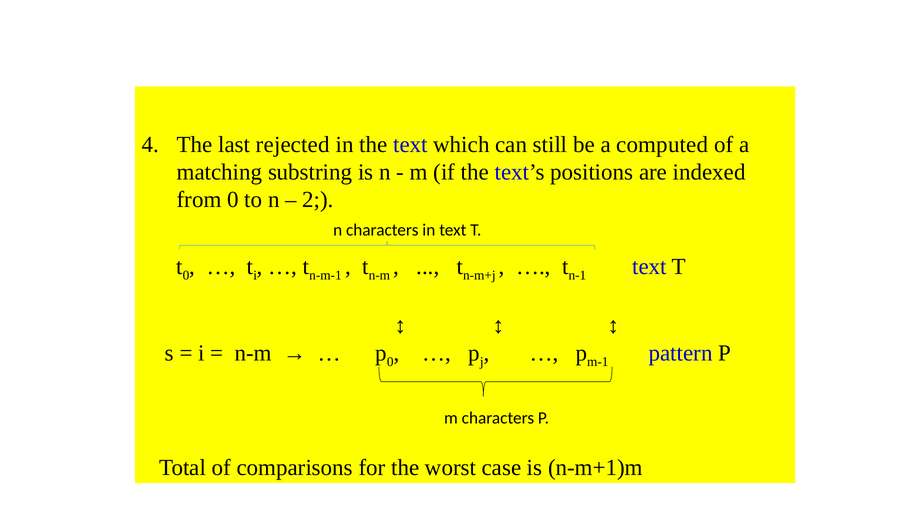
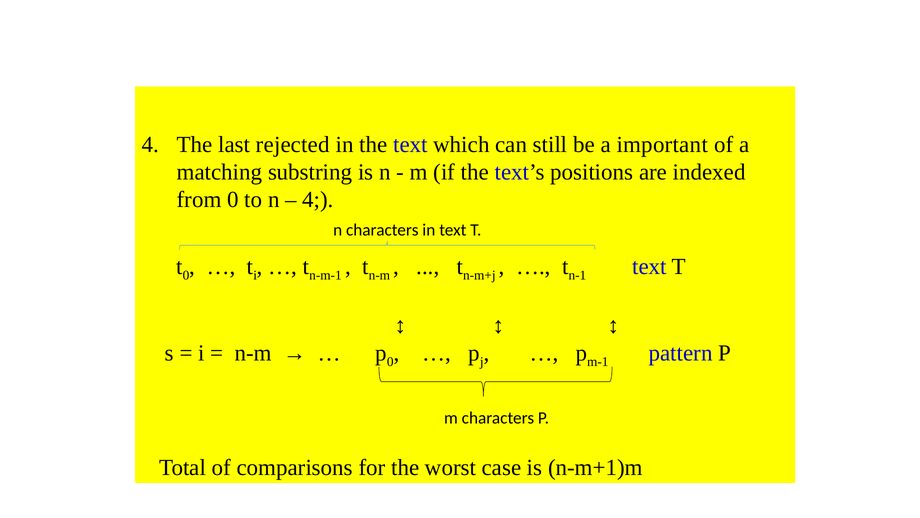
computed: computed -> important (662, 144)
2: 2 -> 4 (318, 199)
